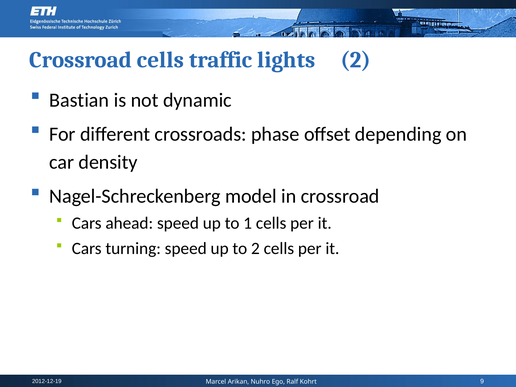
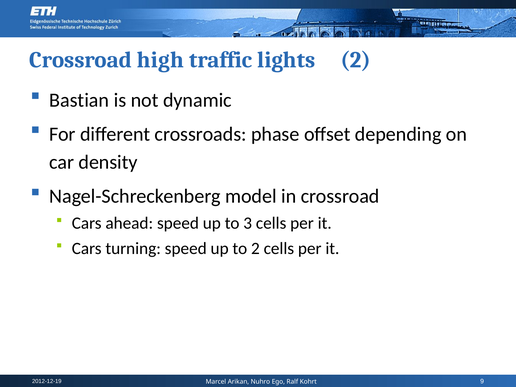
Crossroad cells: cells -> high (160, 60)
1: 1 -> 3 (248, 223)
